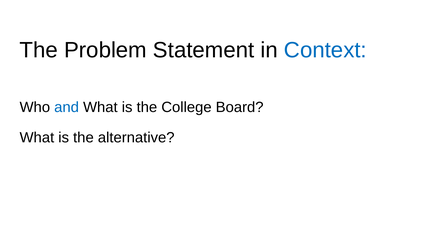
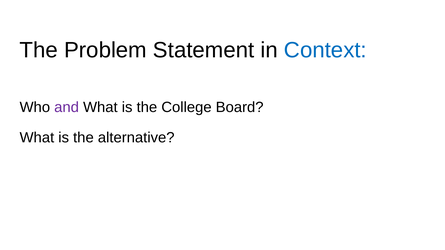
and colour: blue -> purple (67, 107)
